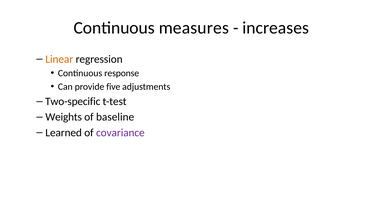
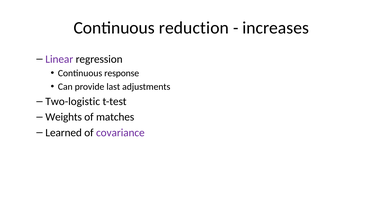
measures: measures -> reduction (194, 28)
Linear colour: orange -> purple (59, 59)
five: five -> last (113, 87)
Two-specific: Two-specific -> Two-logistic (73, 102)
baseline: baseline -> matches (115, 117)
